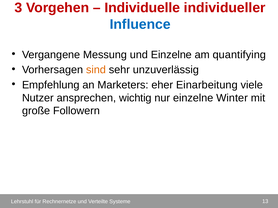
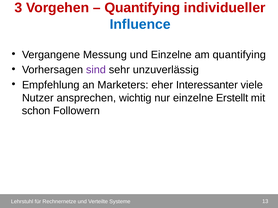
Individuelle: Individuelle -> Quantifying (142, 8)
sind colour: orange -> purple (96, 70)
Einarbeitung: Einarbeitung -> Interessanter (207, 85)
Winter: Winter -> Erstellt (232, 98)
große: große -> schon (36, 111)
